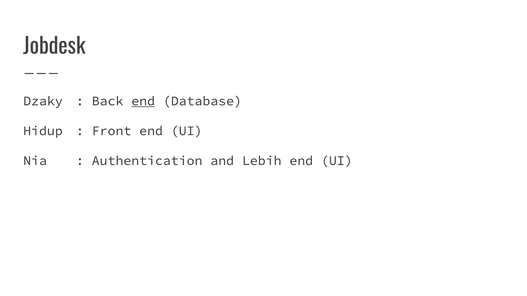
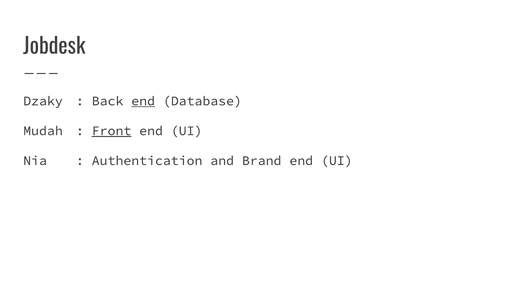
Hidup: Hidup -> Mudah (43, 131)
Front underline: none -> present (112, 131)
Lebih: Lebih -> Brand (262, 161)
